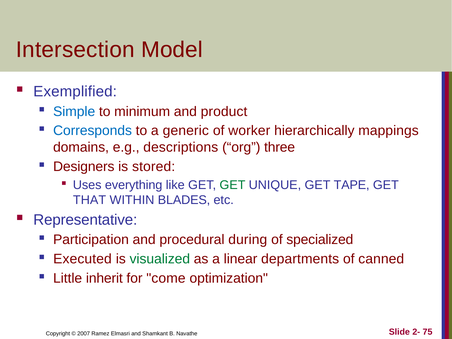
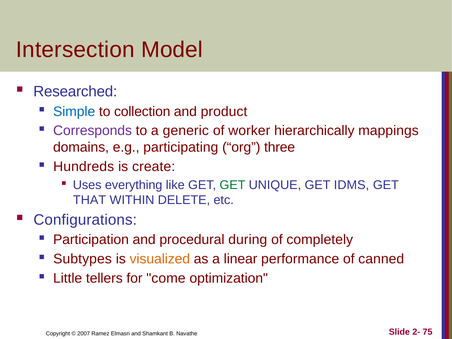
Exemplified: Exemplified -> Researched (75, 91)
minimum: minimum -> collection (142, 111)
Corresponds colour: blue -> purple (93, 131)
descriptions: descriptions -> participating (181, 147)
Designers: Designers -> Hundreds (84, 167)
stored: stored -> create (154, 167)
TAPE: TAPE -> IDMS (352, 185)
BLADES: BLADES -> DELETE (184, 200)
Representative: Representative -> Configurations (85, 220)
specialized: specialized -> completely (320, 240)
Executed: Executed -> Subtypes (82, 259)
visualized colour: green -> orange (160, 259)
departments: departments -> performance (300, 259)
inherit: inherit -> tellers (104, 278)
